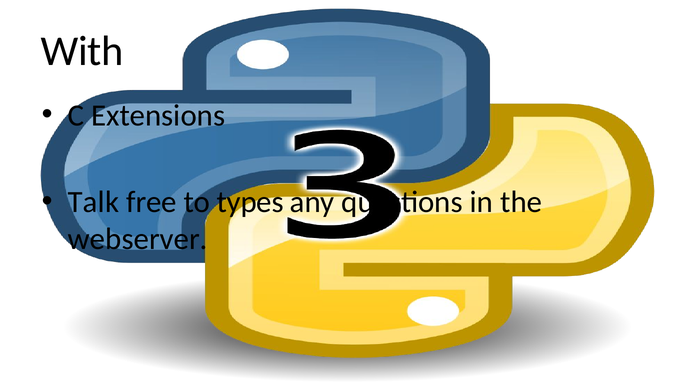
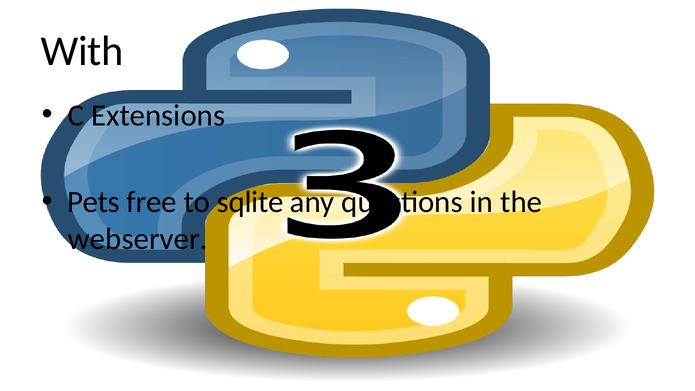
Talk: Talk -> Pets (94, 202)
types: types -> sqlite (250, 202)
